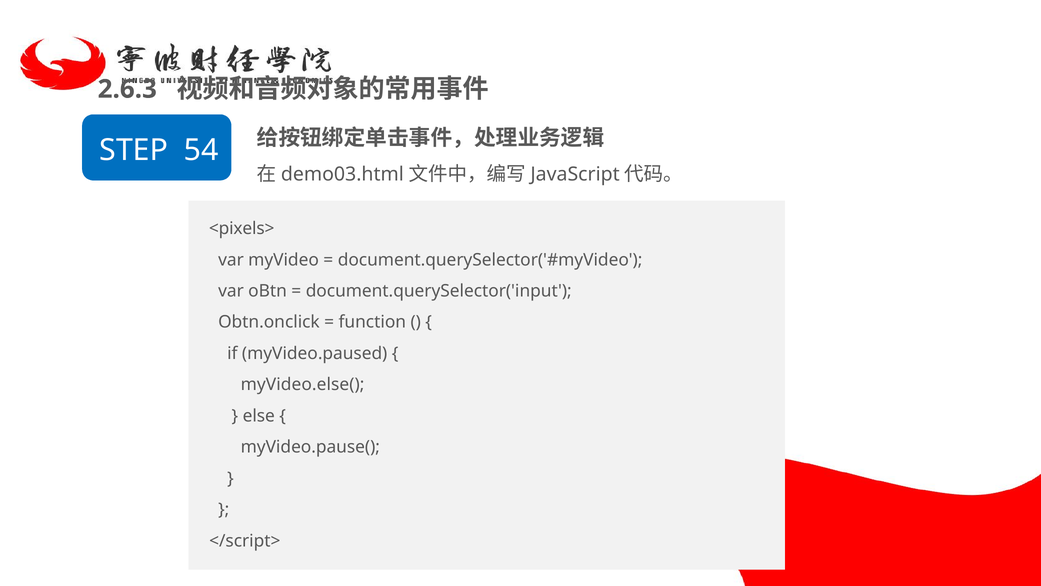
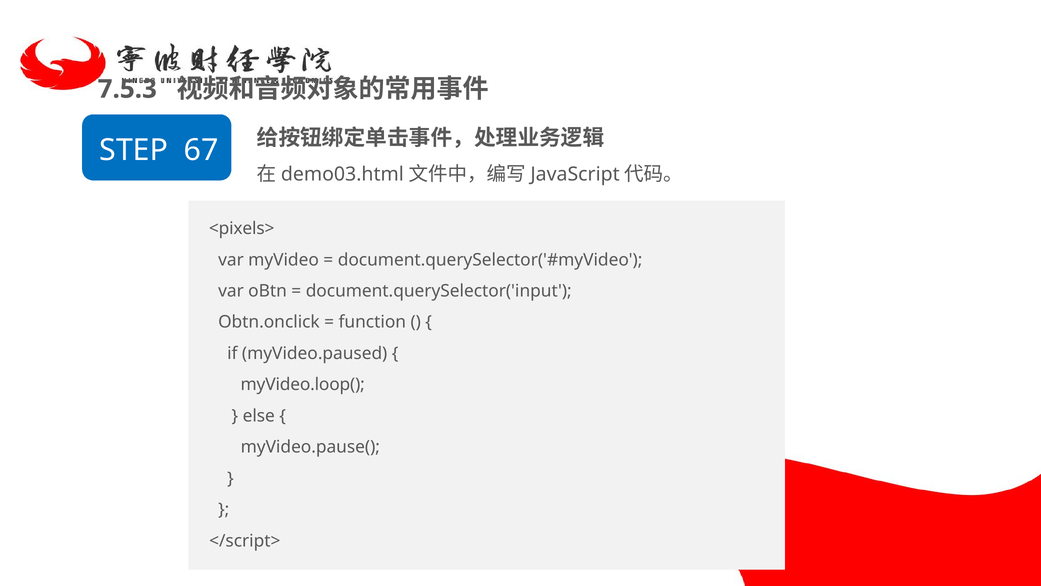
2.6.3: 2.6.3 -> 7.5.3 (127, 89)
54: 54 -> 67 (201, 150)
myVideo.else(: myVideo.else( -> myVideo.loop( (303, 385)
